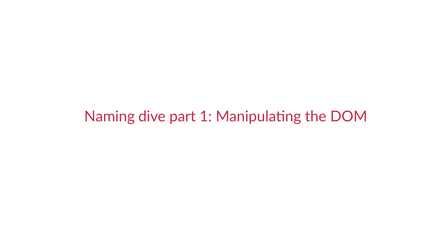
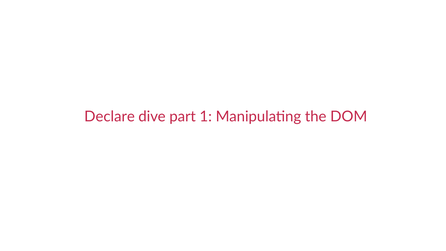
Naming: Naming -> Declare (110, 116)
